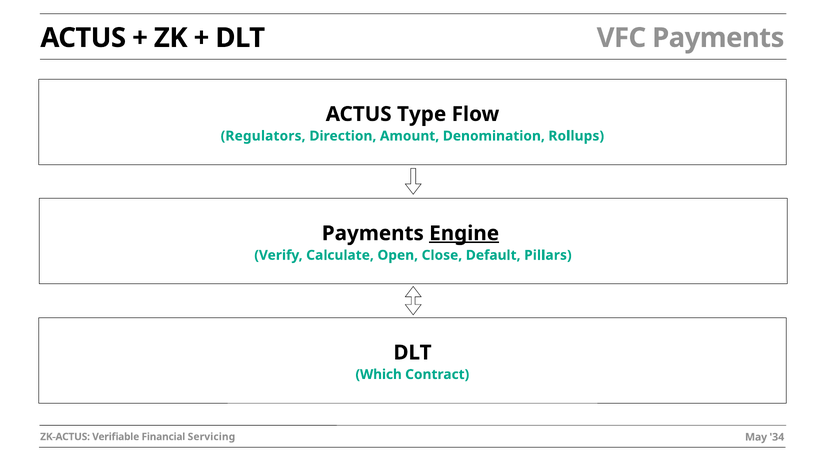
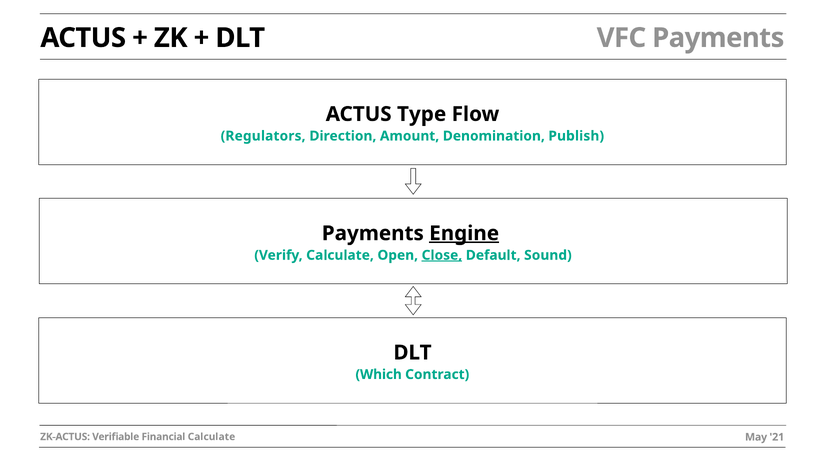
Rollups: Rollups -> Publish (576, 136)
Close underline: none -> present (442, 255)
Pillars: Pillars -> Sound (548, 255)
Financial Servicing: Servicing -> Calculate (211, 437)
34: 34 -> 21 (777, 437)
